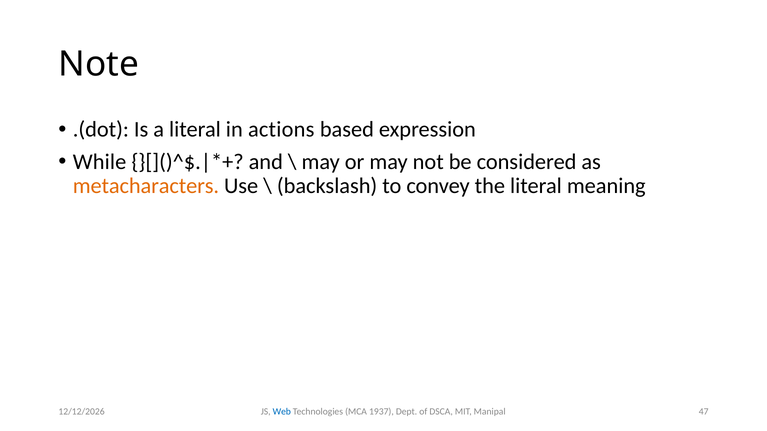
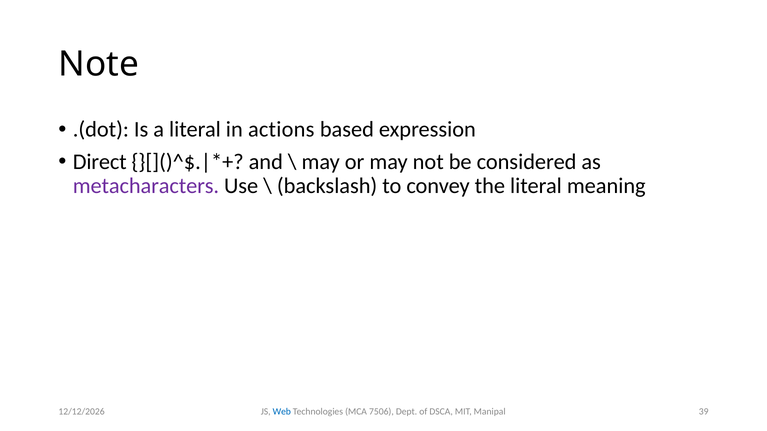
While: While -> Direct (100, 162)
metacharacters colour: orange -> purple (146, 186)
1937: 1937 -> 7506 (381, 412)
47: 47 -> 39 (704, 412)
